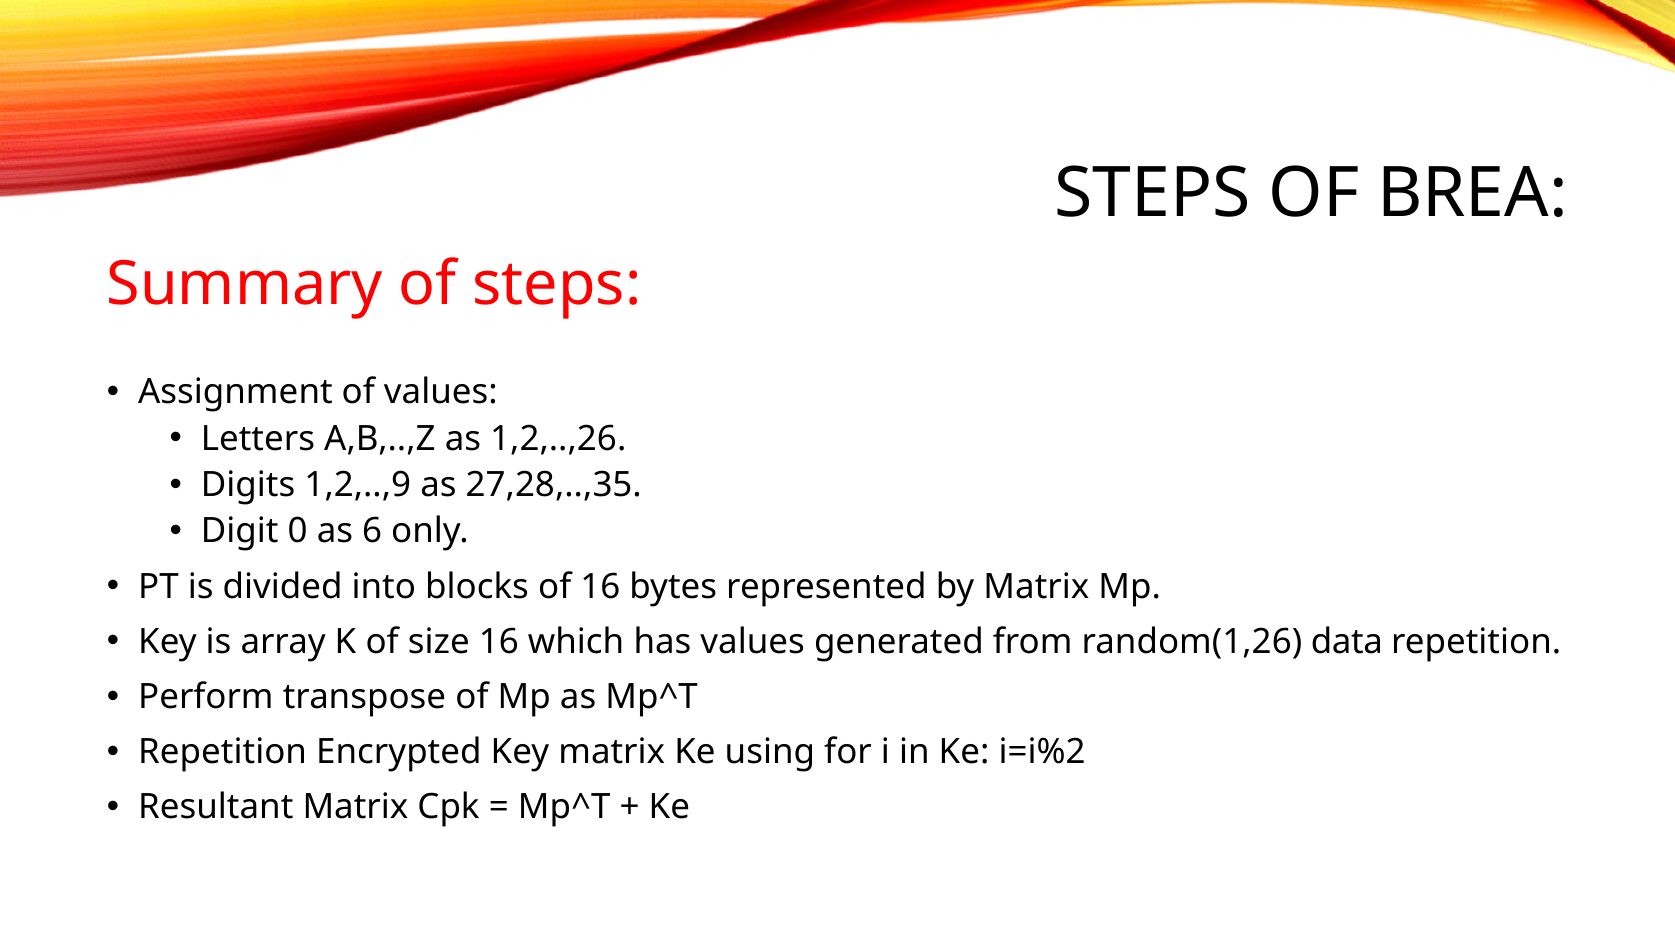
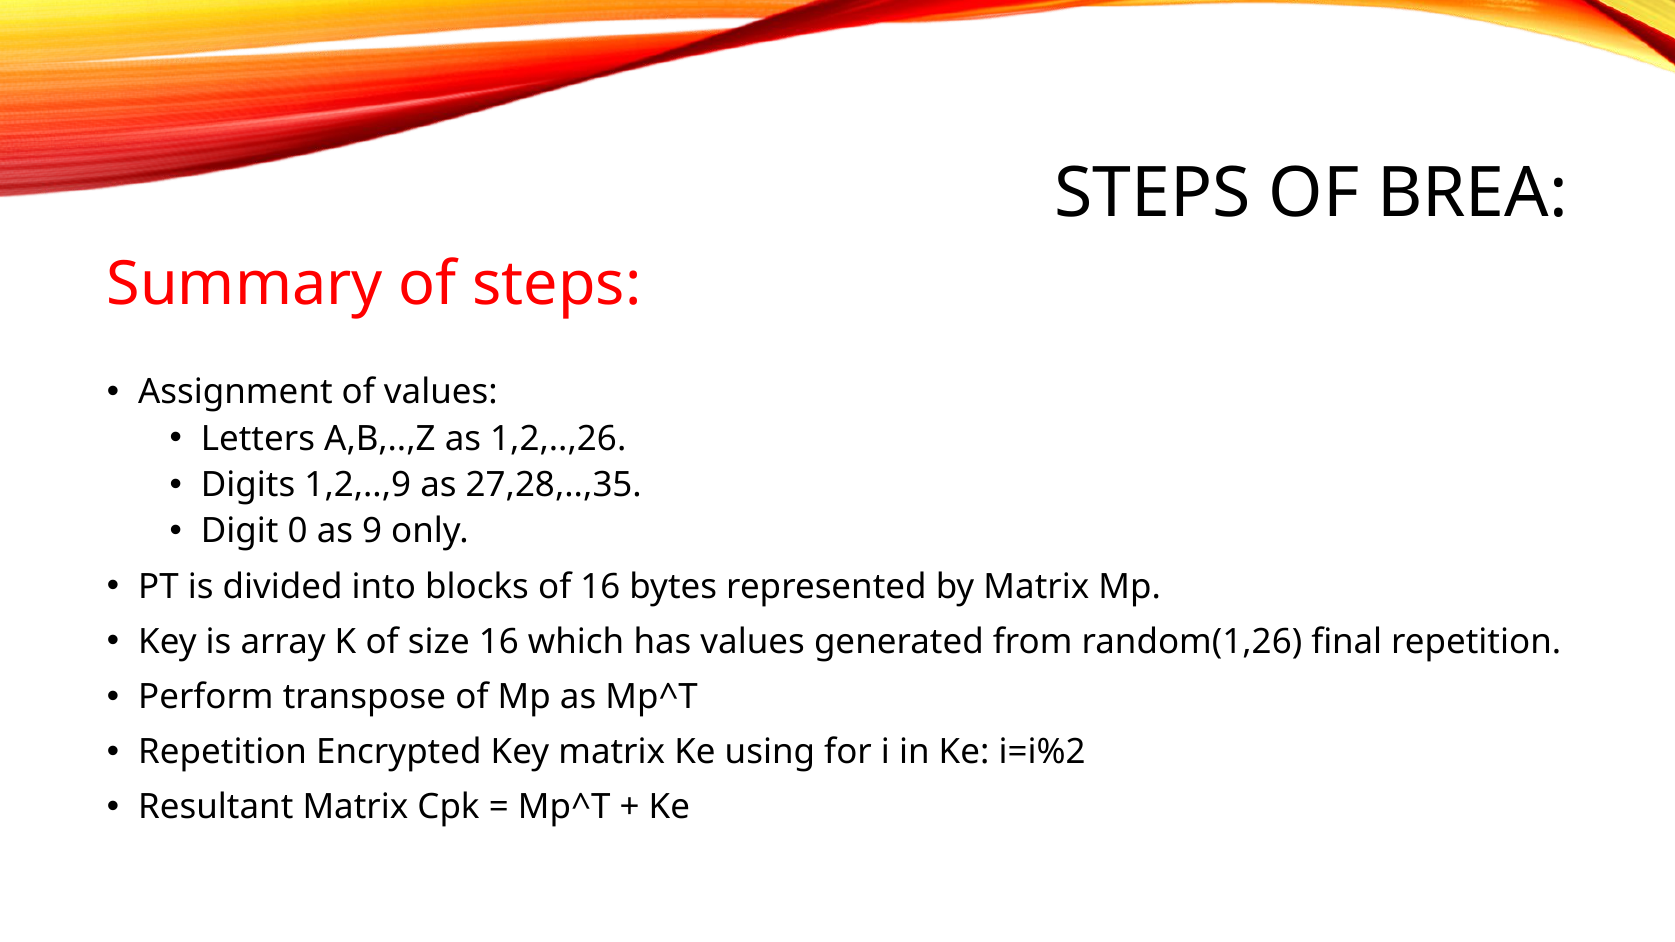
6: 6 -> 9 (372, 532)
data: data -> final (1347, 642)
